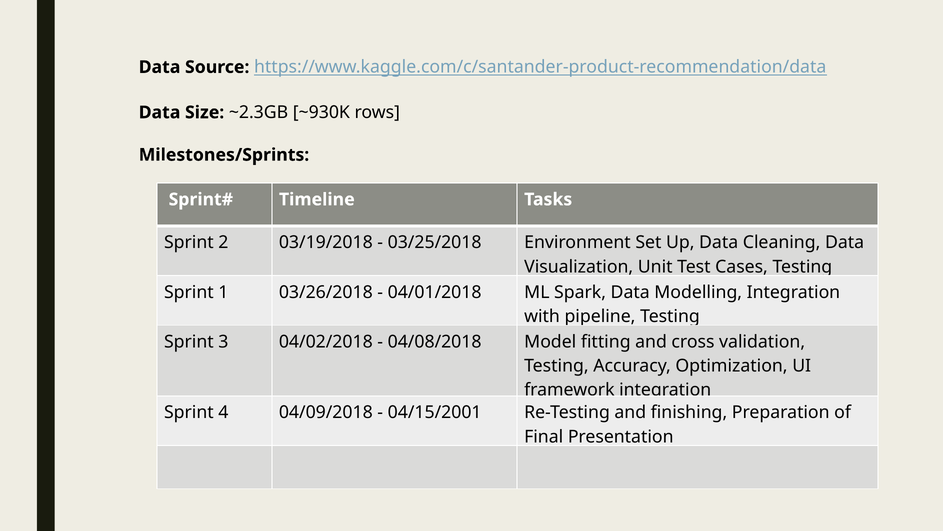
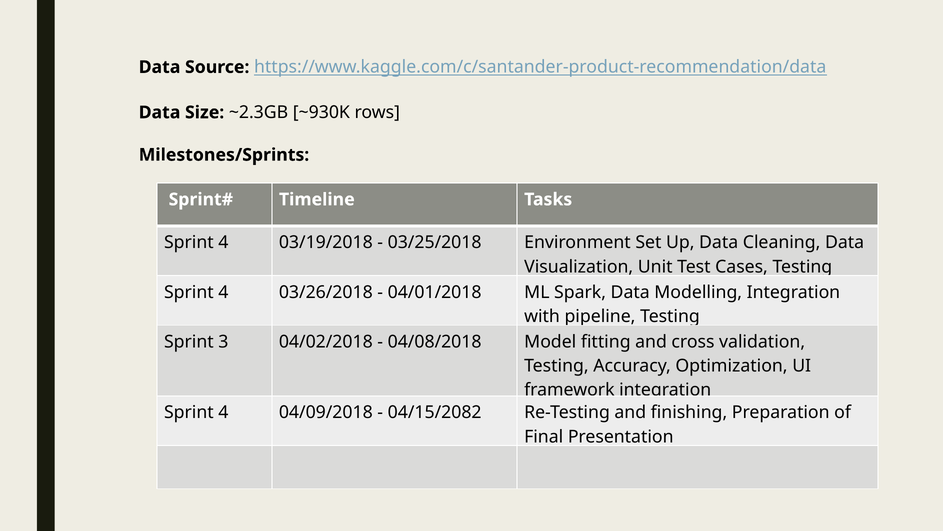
2: 2 -> 4 (223, 242)
1: 1 -> 4 (223, 292)
04/15/2001: 04/15/2001 -> 04/15/2082 (435, 412)
